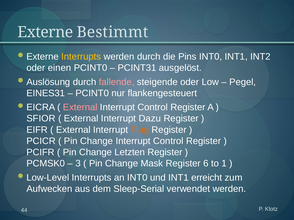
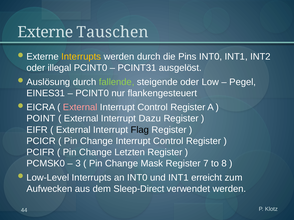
Bestimmt: Bestimmt -> Tauschen (113, 32)
einen: einen -> illegal (60, 68)
fallende colour: pink -> light green (117, 82)
SFIOR: SFIOR -> POINT (41, 119)
Flag colour: orange -> black (140, 130)
6: 6 -> 7 (206, 164)
1: 1 -> 8 (224, 164)
Sleep-Serial: Sleep-Serial -> Sleep-Direct (139, 189)
